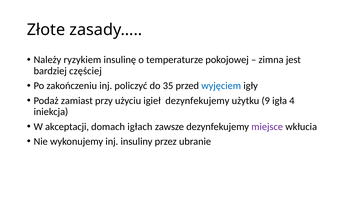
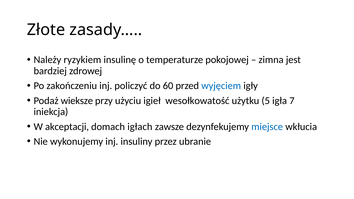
częściej: częściej -> zdrowej (86, 71)
35: 35 -> 60 (168, 86)
zamiast: zamiast -> wieksze (77, 101)
igieł dezynfekujemy: dezynfekujemy -> wesołkowatość (197, 101)
9: 9 -> 5 (266, 101)
4: 4 -> 7 (292, 101)
miejsce colour: purple -> blue (267, 127)
